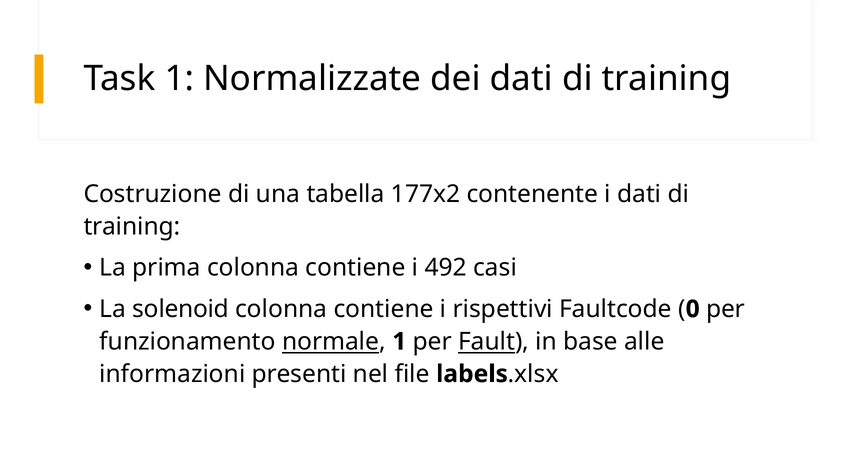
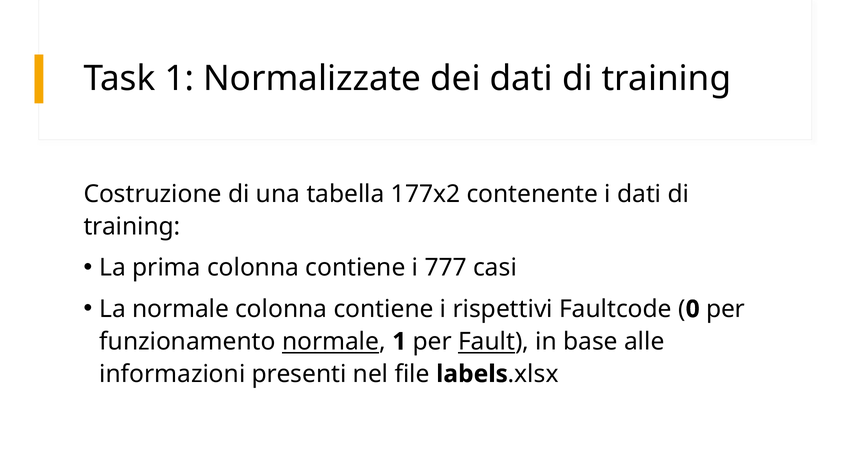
492: 492 -> 777 (446, 268)
La solenoid: solenoid -> normale (181, 309)
